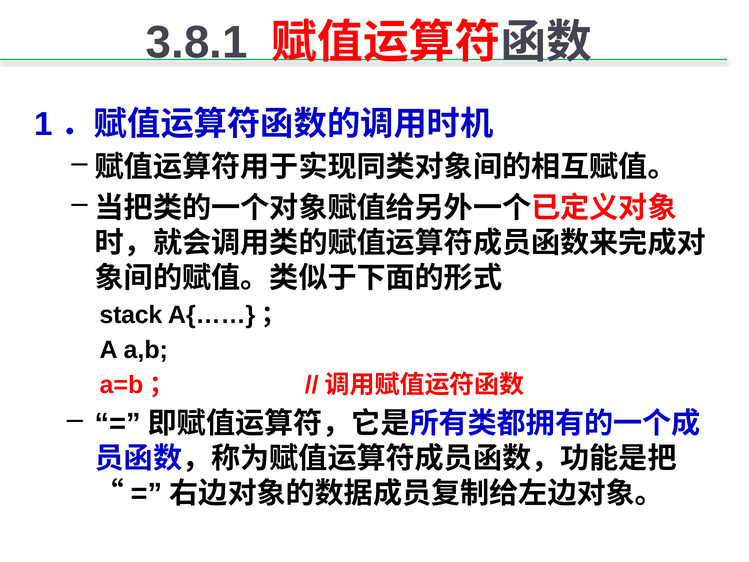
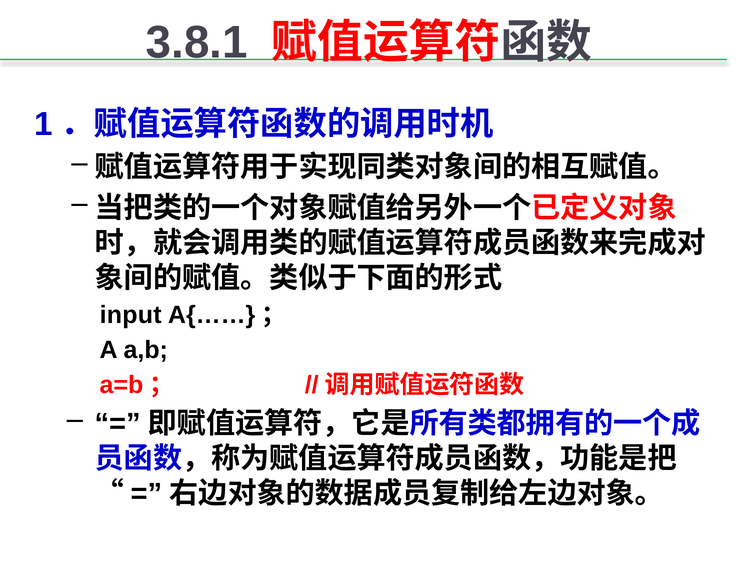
stack: stack -> input (131, 315)
